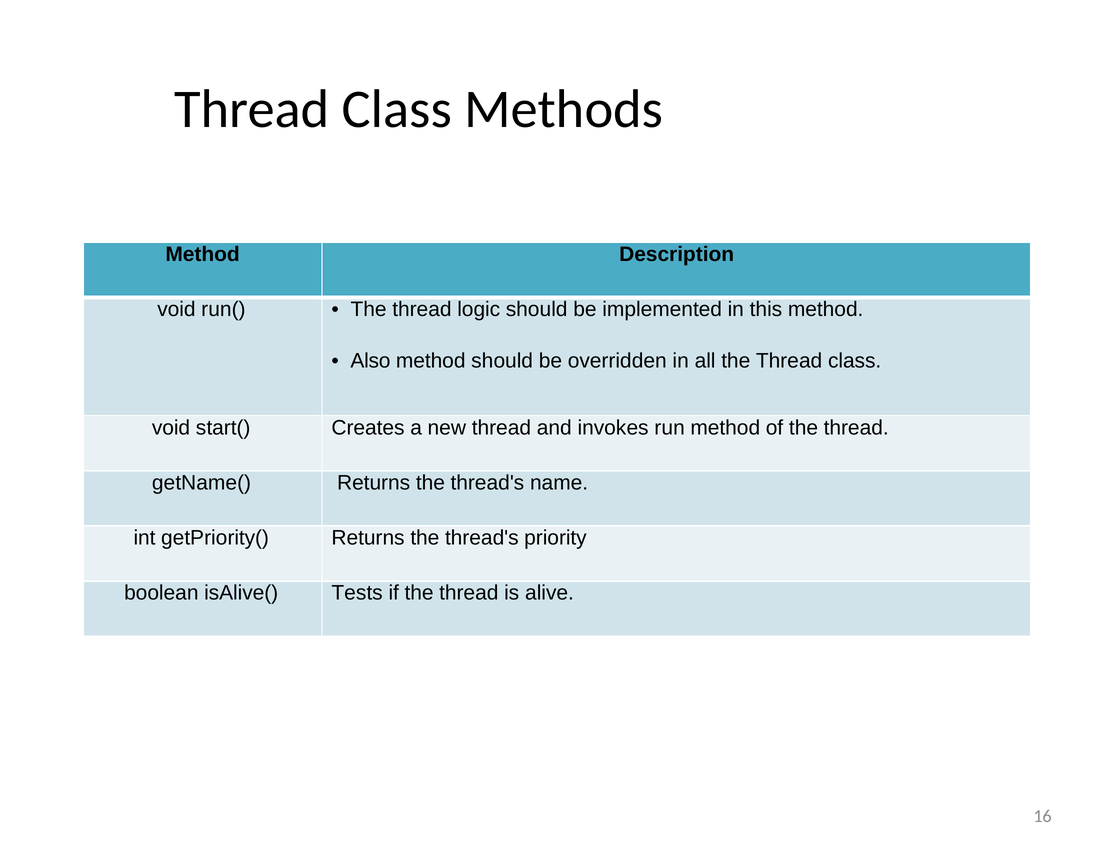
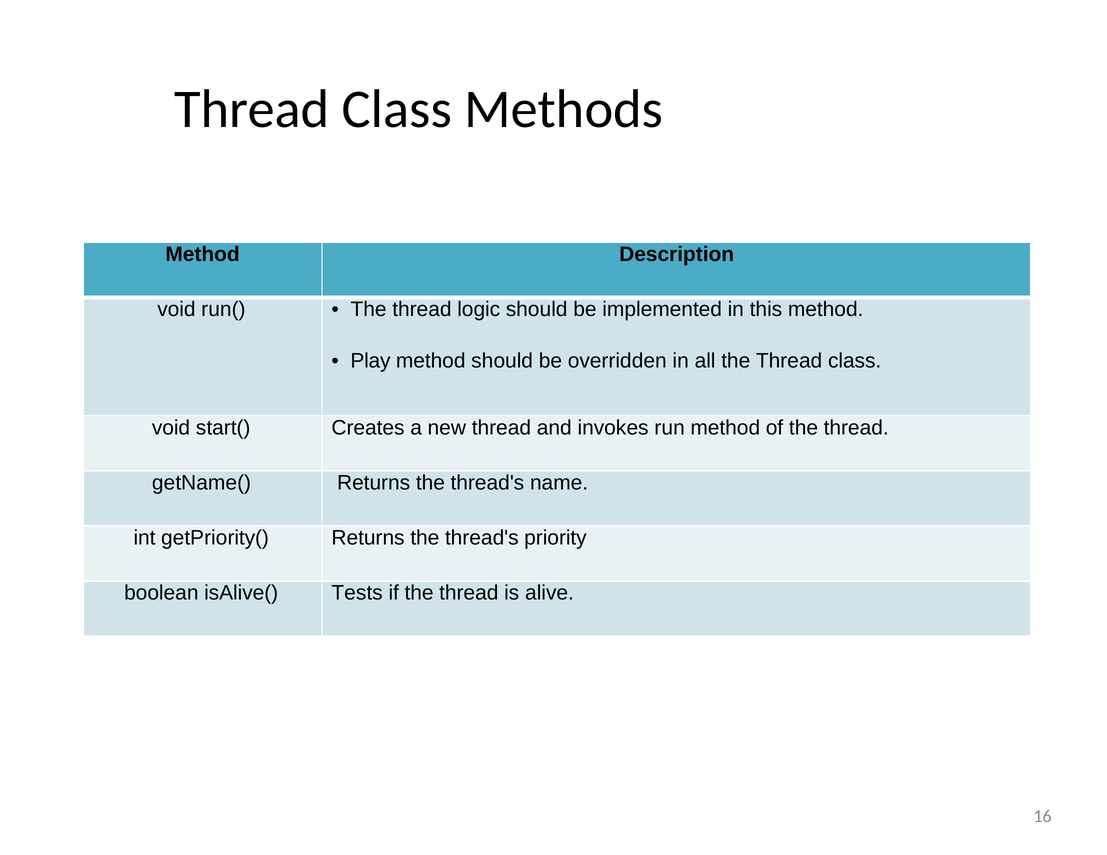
Also: Also -> Play (370, 361)
